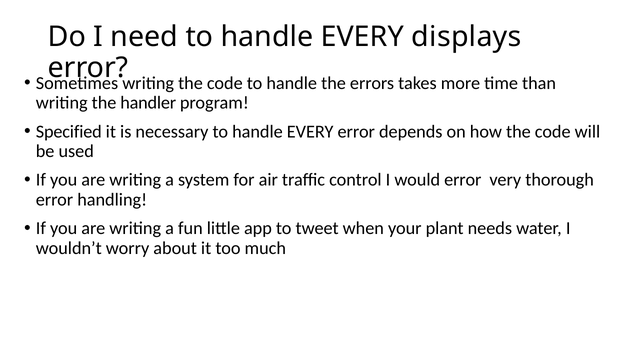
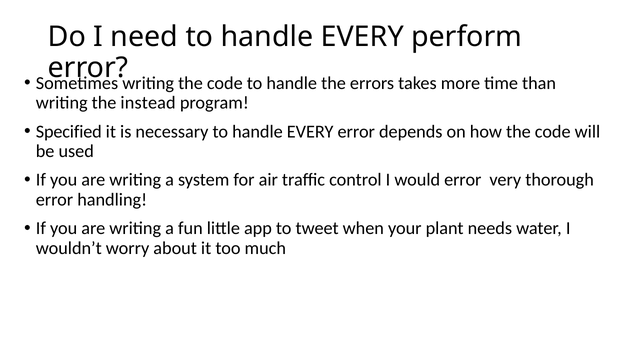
displays: displays -> perform (467, 37)
handler: handler -> instead (148, 103)
